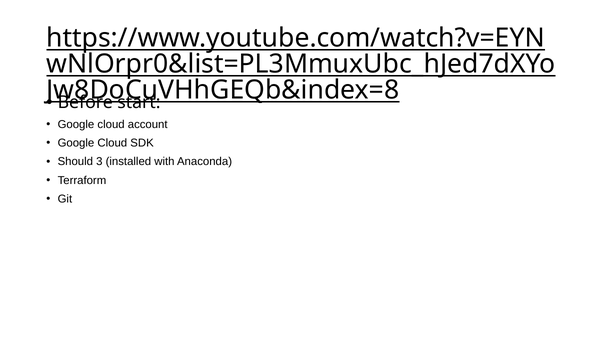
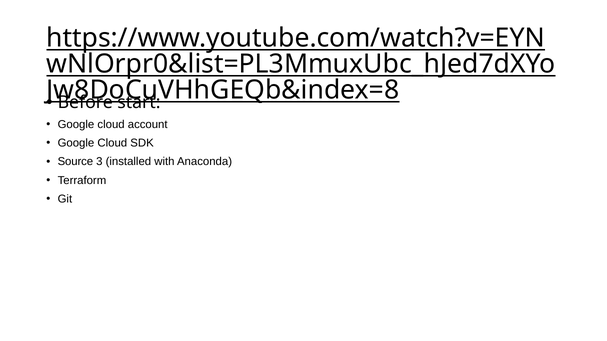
Should: Should -> Source (75, 162)
